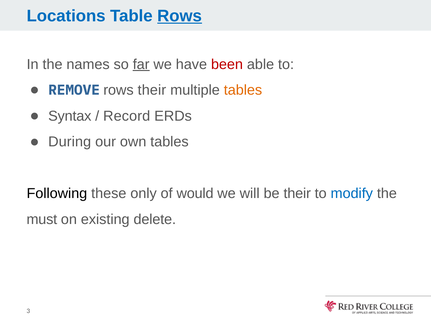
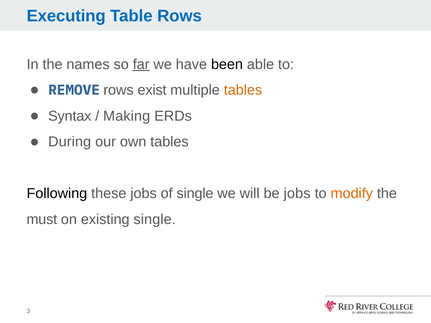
Locations: Locations -> Executing (66, 16)
Rows underline: present -> none (180, 16)
been colour: red -> black (227, 64)
rows their: their -> exist (152, 90)
Record: Record -> Making (127, 116)
these only: only -> jobs (144, 194)
of would: would -> single (195, 194)
be their: their -> jobs (297, 194)
modify colour: blue -> orange (352, 194)
existing delete: delete -> single (155, 219)
